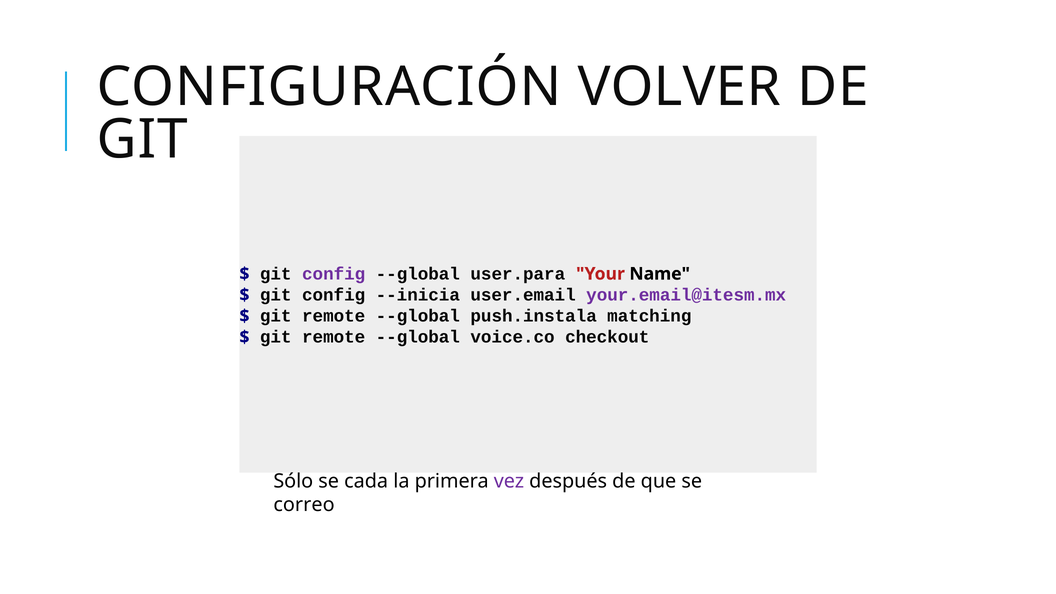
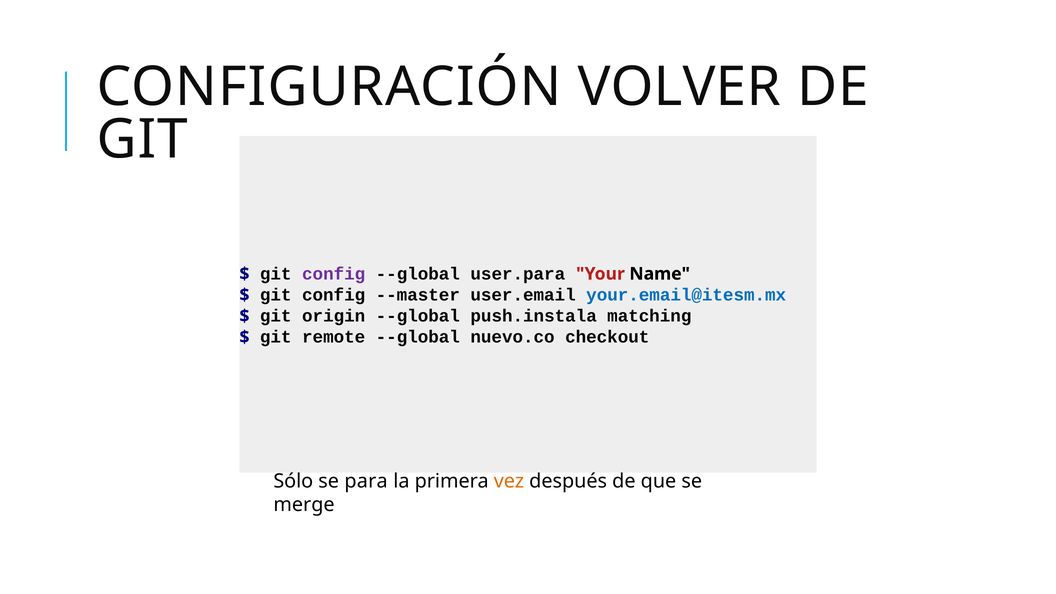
--inicia: --inicia -> --master (418, 295)
your.email@itesm.mx colour: purple -> blue (686, 295)
remote: remote -> origin (334, 316)
voice.co: voice.co -> nuevo.co (513, 337)
cada: cada -> para (366, 481)
vez colour: purple -> orange (509, 481)
correo: correo -> merge (304, 505)
